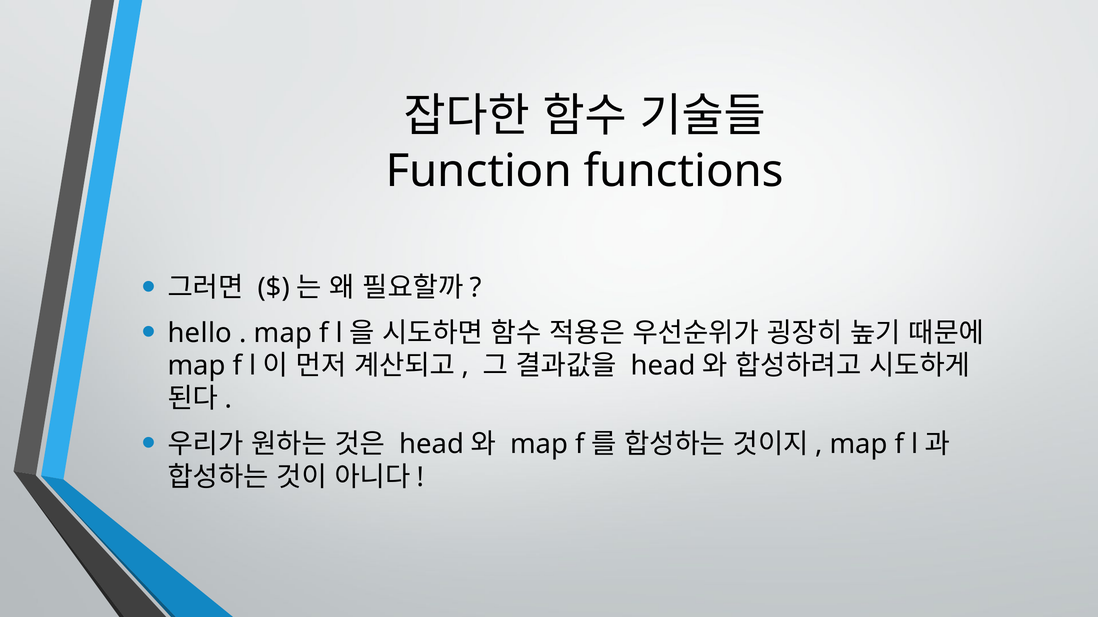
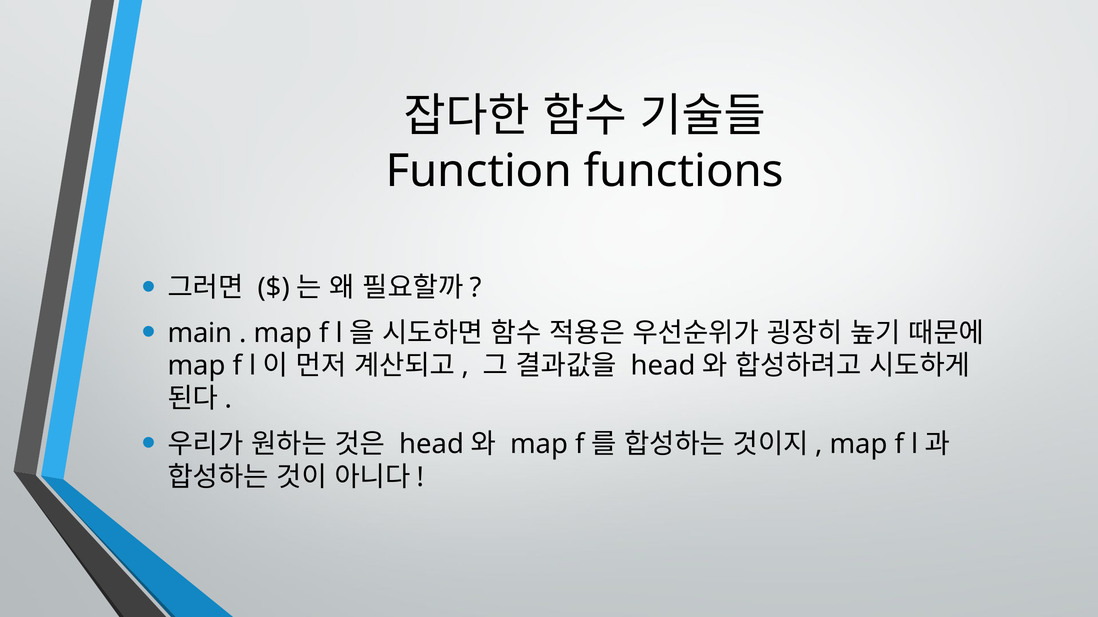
hello: hello -> main (200, 333)
